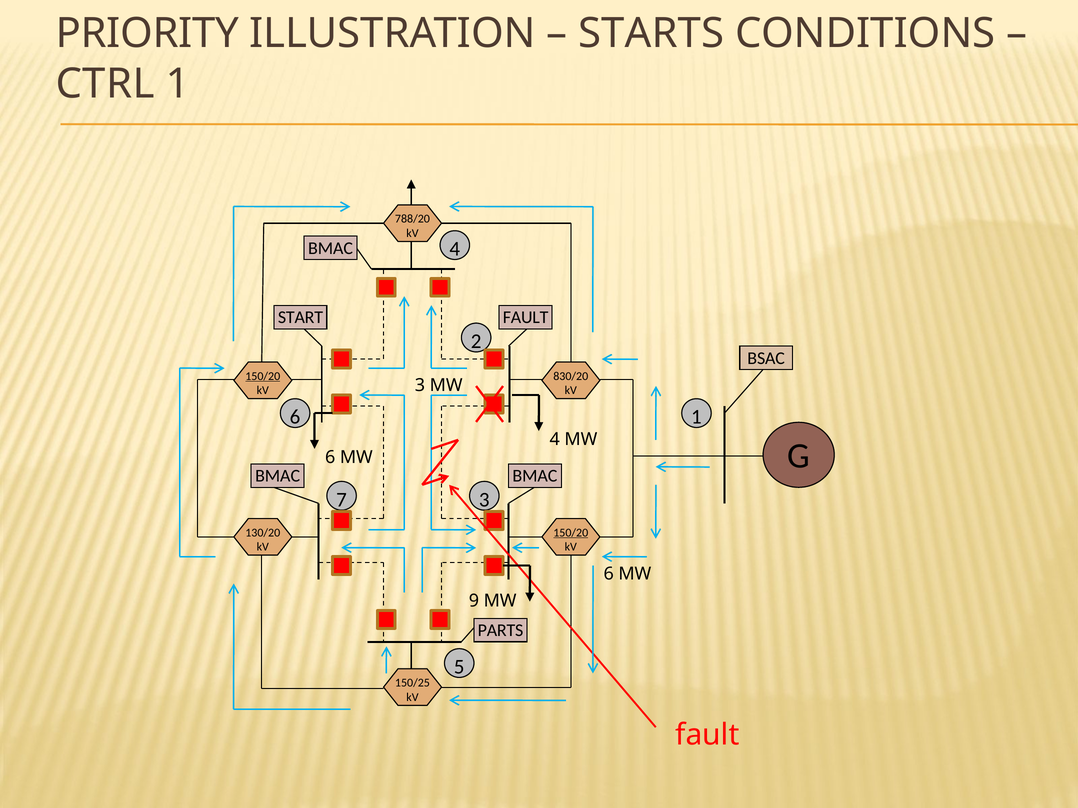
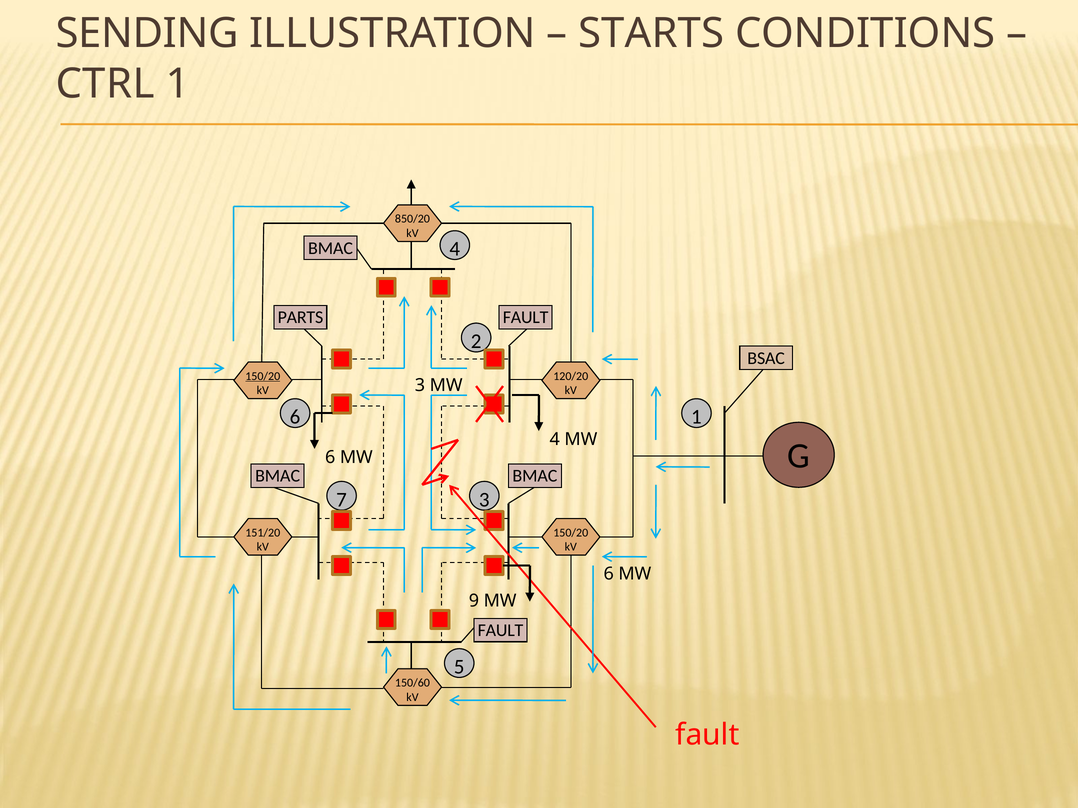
PRIORITY: PRIORITY -> SENDING (147, 33)
788/20: 788/20 -> 850/20 (412, 219)
START: START -> PARTS (300, 318)
830/20: 830/20 -> 120/20 (571, 376)
130/20: 130/20 -> 151/20 (263, 533)
150/20 underline: present -> none (571, 533)
PARTS: PARTS -> FAULT (501, 631)
150/25: 150/25 -> 150/60 (412, 683)
